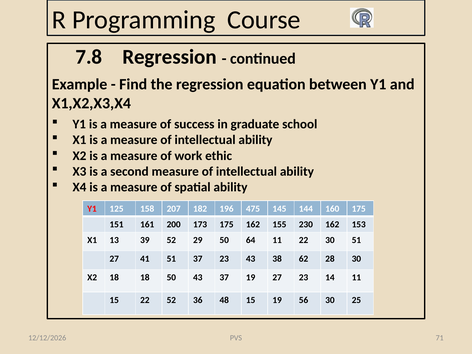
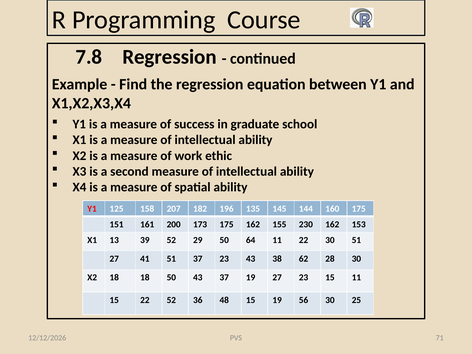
475: 475 -> 135 (253, 209)
23 14: 14 -> 15 (330, 278)
